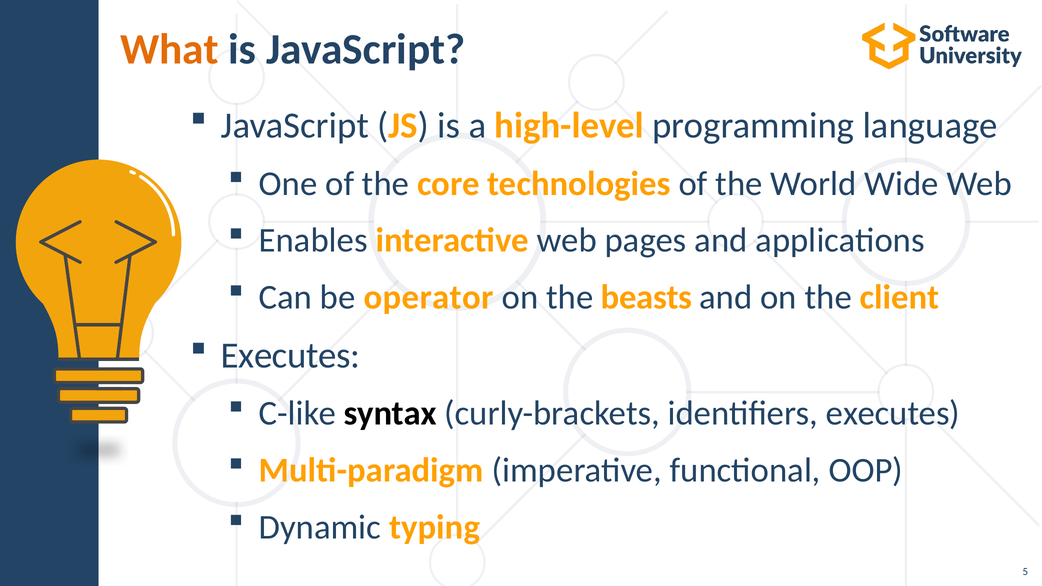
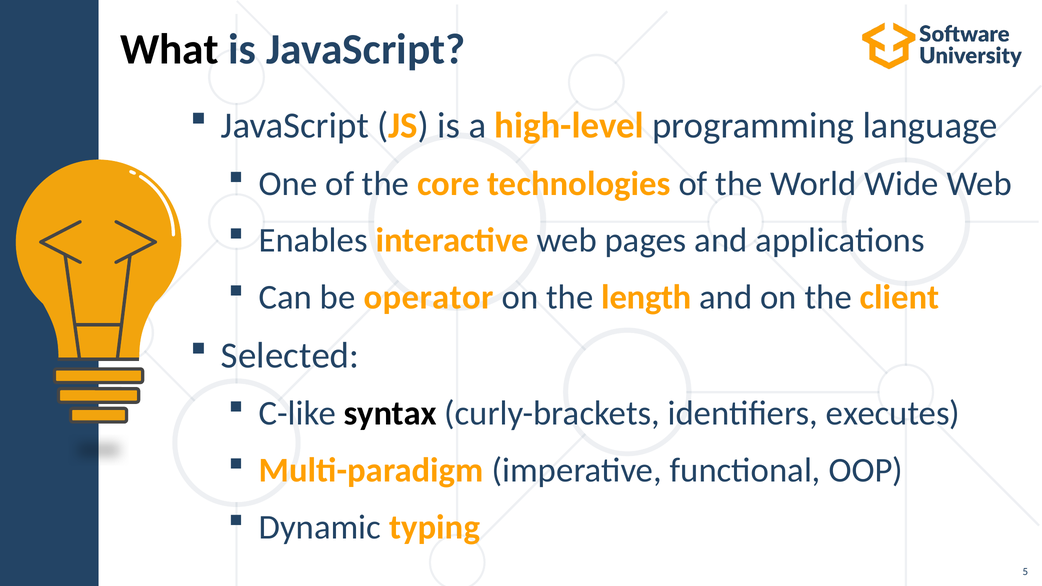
What colour: orange -> black (169, 49)
beasts: beasts -> length (646, 297)
Executes: Executes -> Selected (290, 356)
